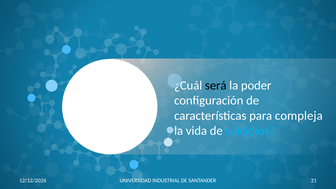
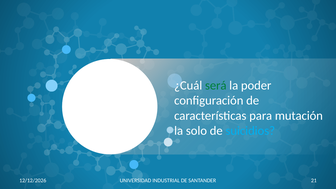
será colour: black -> green (216, 85)
compleja: compleja -> mutación (299, 116)
vida: vida -> solo (196, 131)
